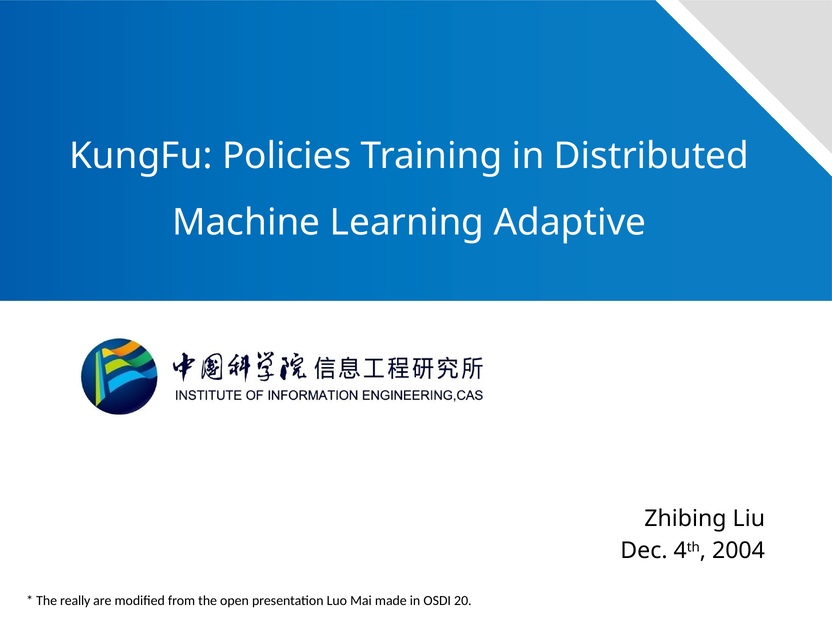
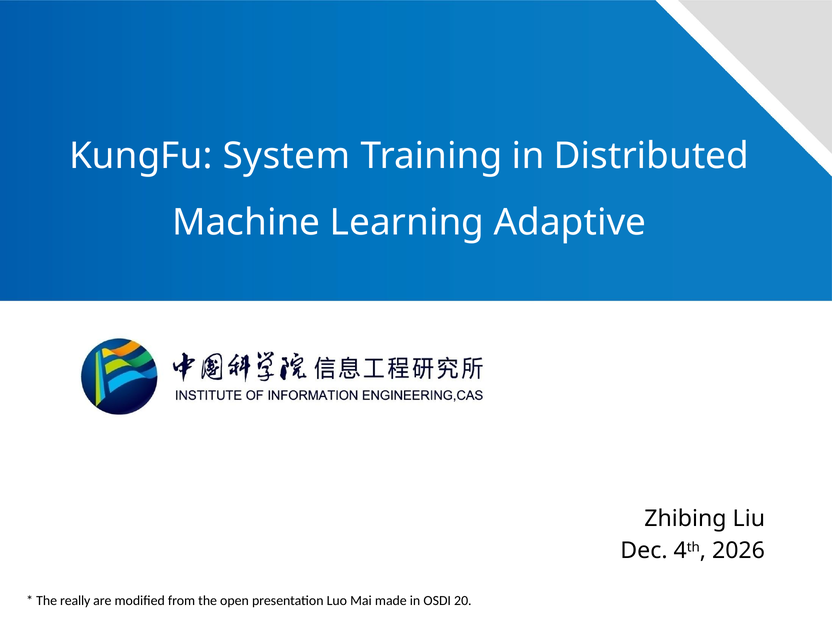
Policies: Policies -> System (286, 156)
2004: 2004 -> 2026 (738, 551)
